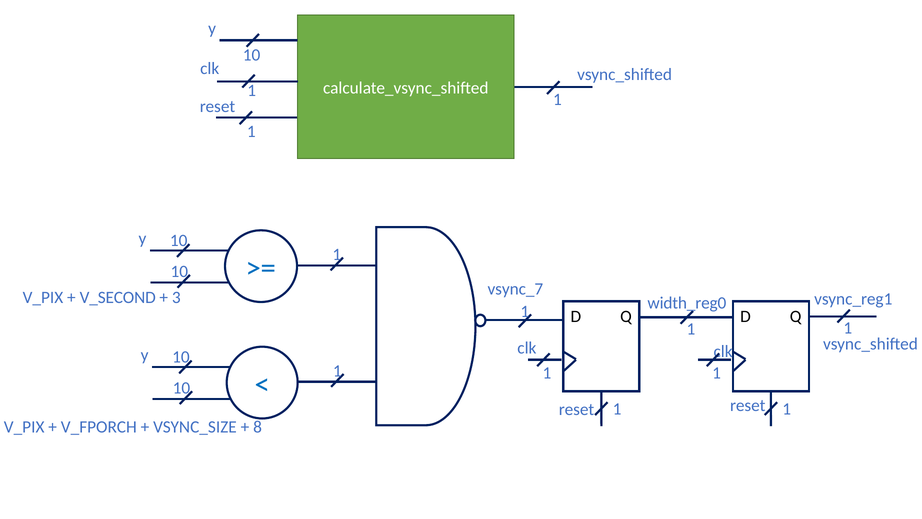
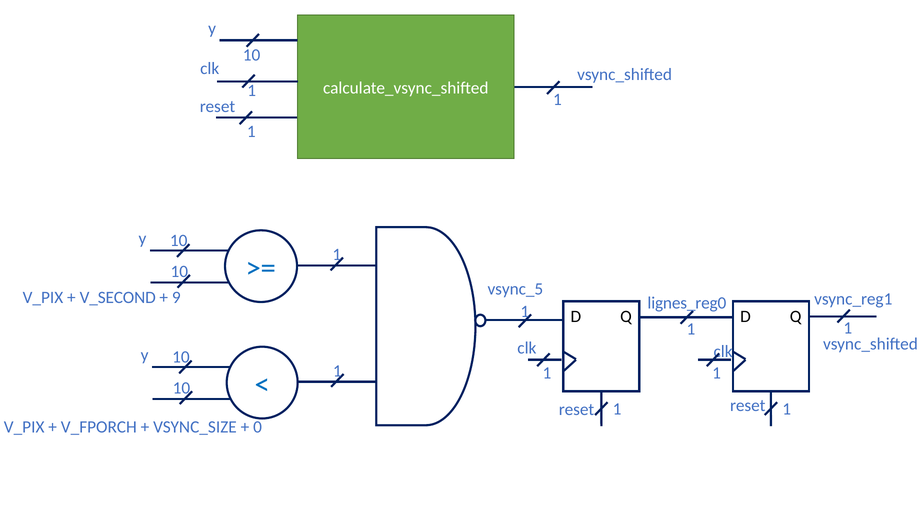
vsync_7: vsync_7 -> vsync_5 (515, 289)
3: 3 -> 9 (176, 297)
width_reg0: width_reg0 -> lignes_reg0 (687, 303)
8: 8 -> 0 (258, 427)
